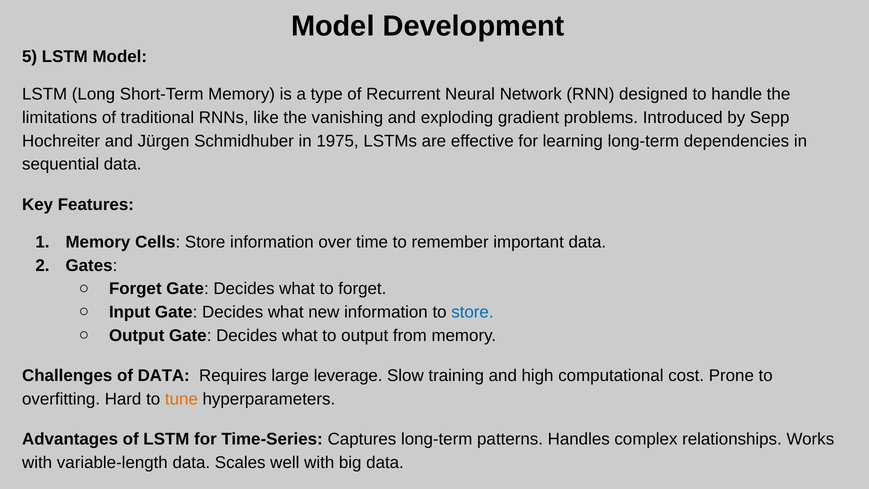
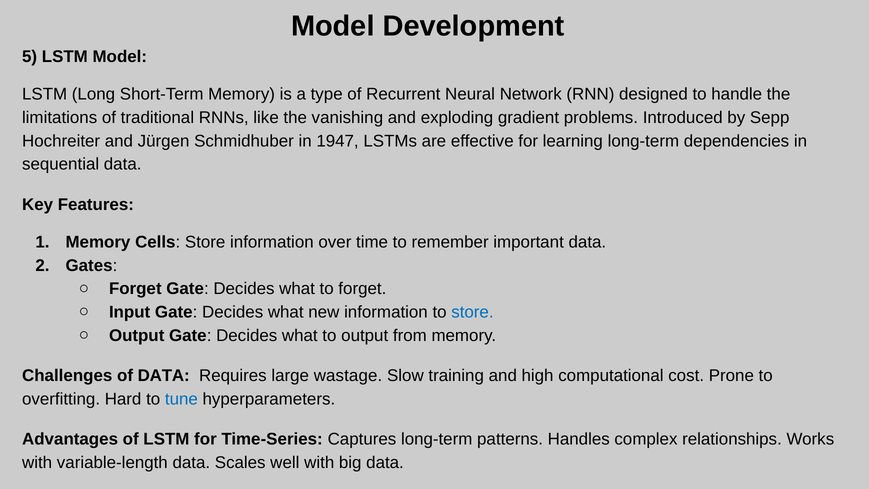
1975: 1975 -> 1947 (338, 141)
leverage: leverage -> wastage (348, 376)
tune colour: orange -> blue (181, 399)
